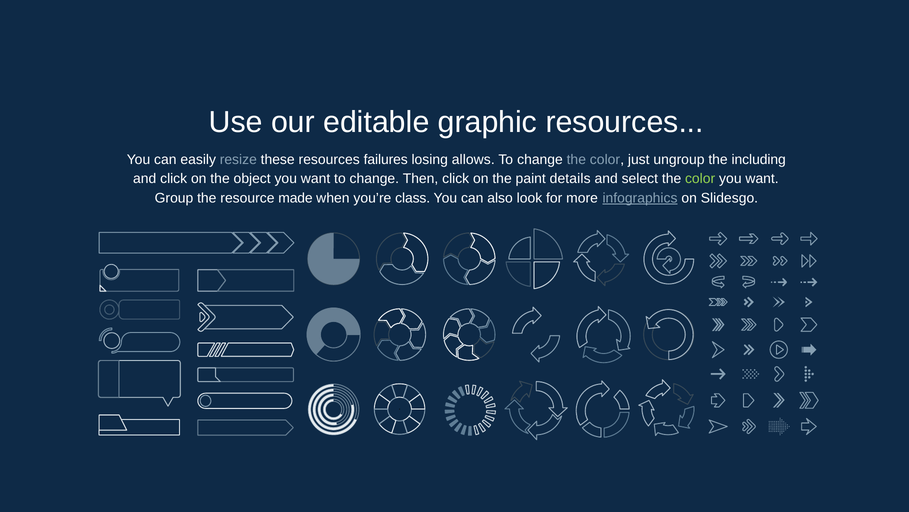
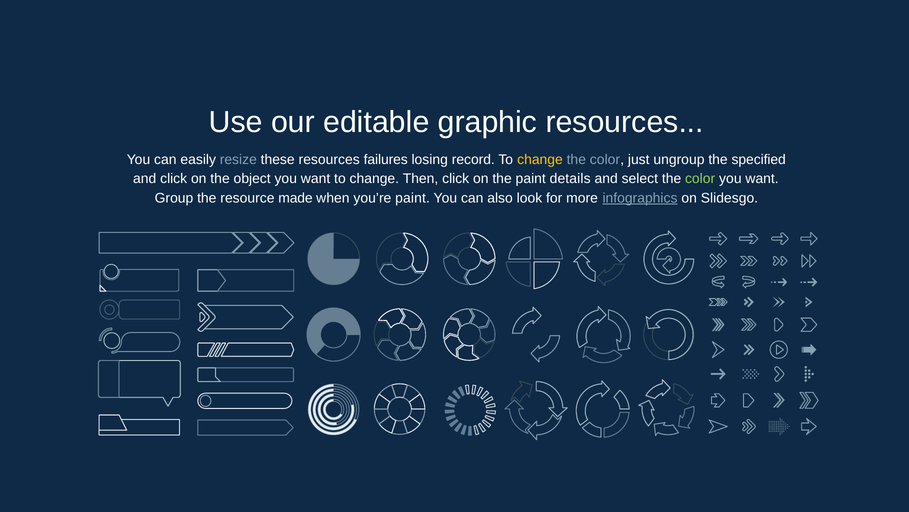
allows: allows -> record (473, 159)
change colour: white -> yellow (540, 159)
including: including -> specified (759, 159)
you’re class: class -> paint (413, 198)
